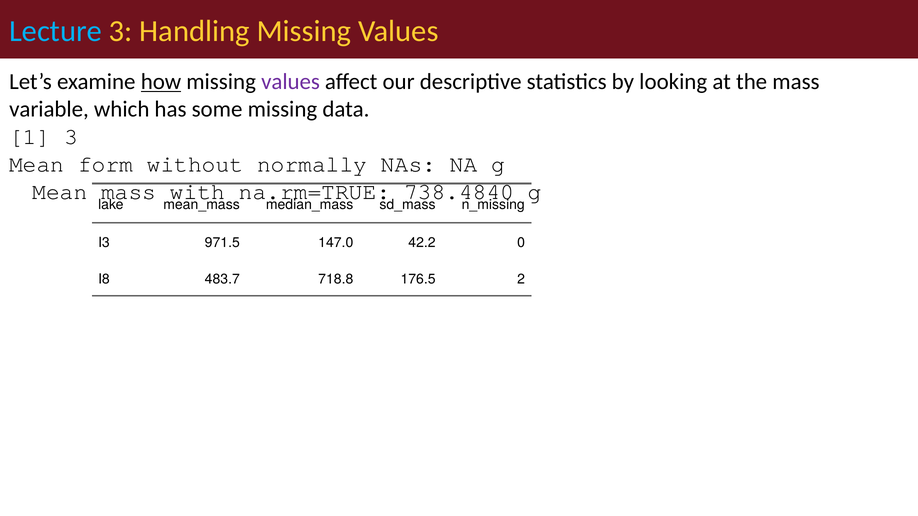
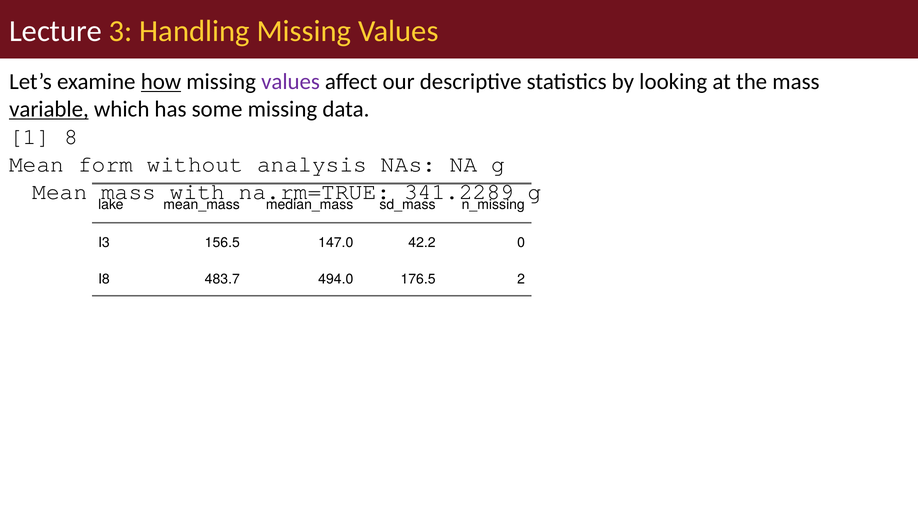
Lecture colour: light blue -> white (56, 31)
variable underline: none -> present (49, 109)
1 3: 3 -> 8 (71, 137)
normally: normally -> analysis (312, 164)
738.4840: 738.4840 -> 341.2289 (459, 192)
971.5: 971.5 -> 156.5 (222, 243)
718.8: 718.8 -> 494.0 (336, 279)
